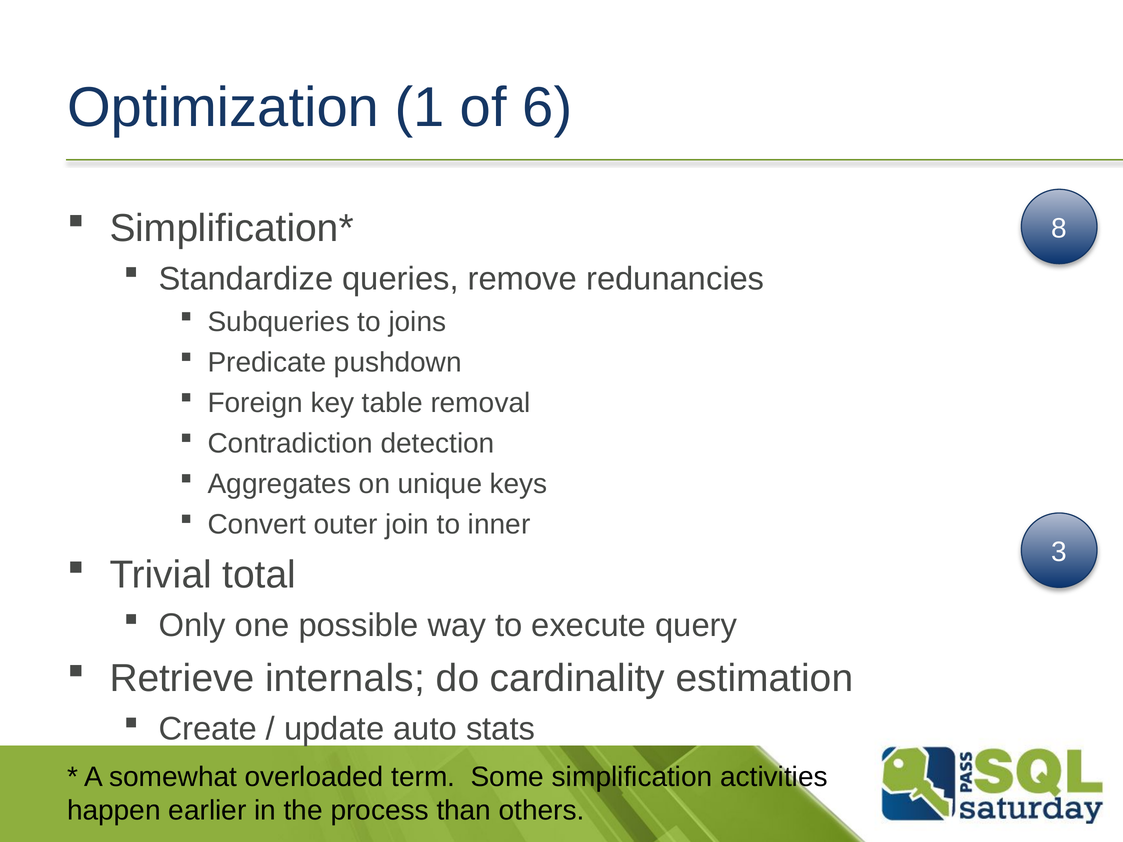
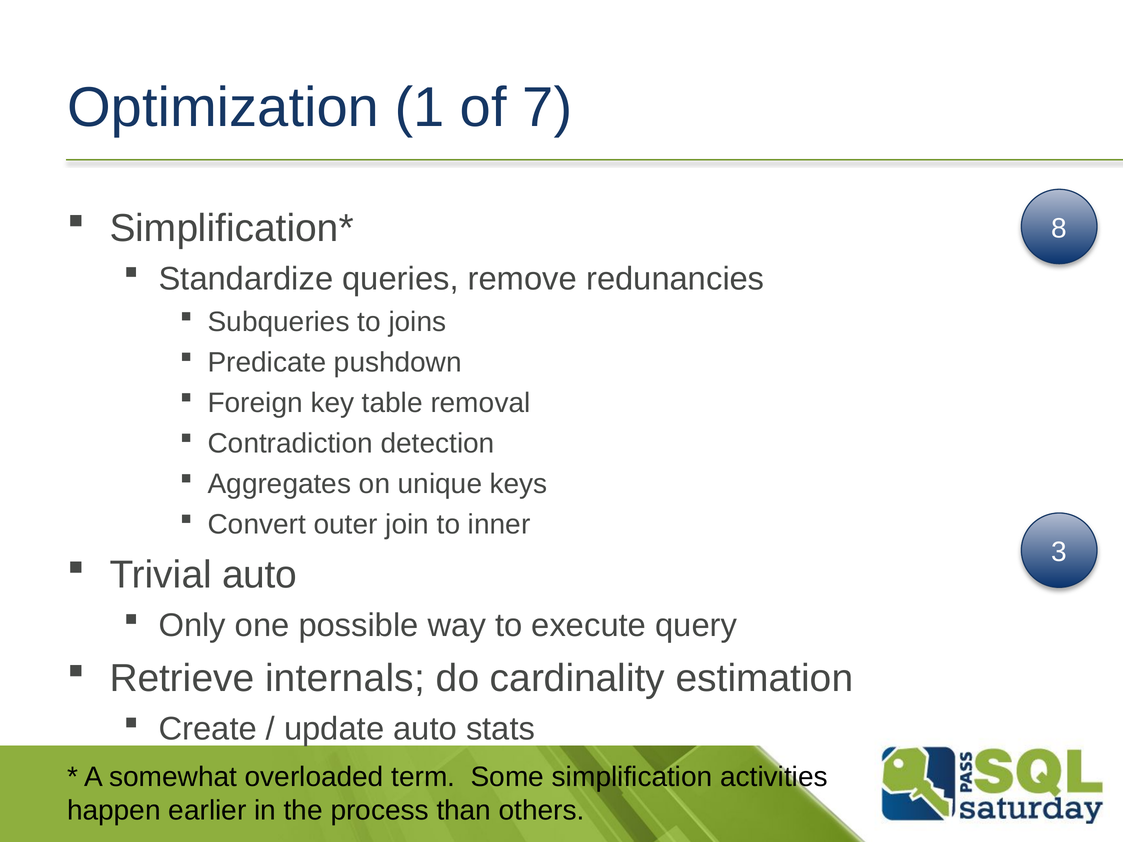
6: 6 -> 7 (547, 108)
Trivial total: total -> auto (260, 575)
